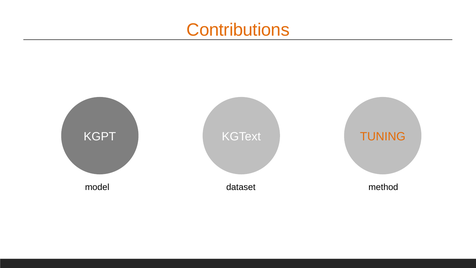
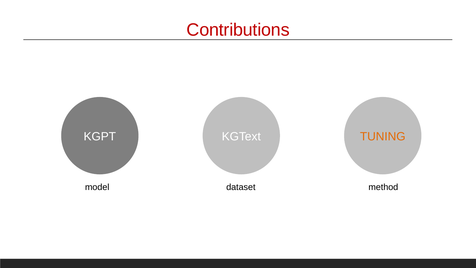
Contributions colour: orange -> red (238, 30)
